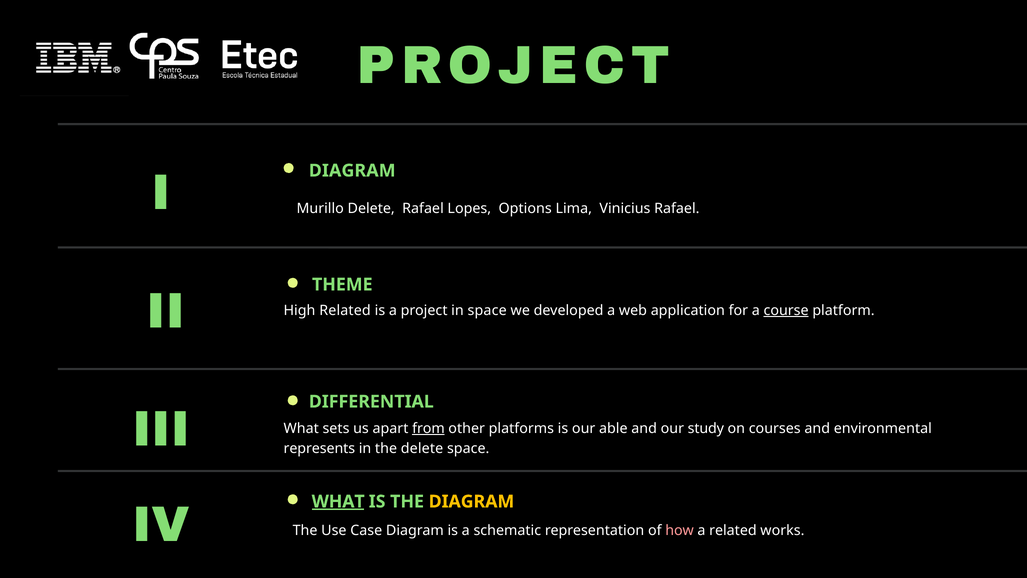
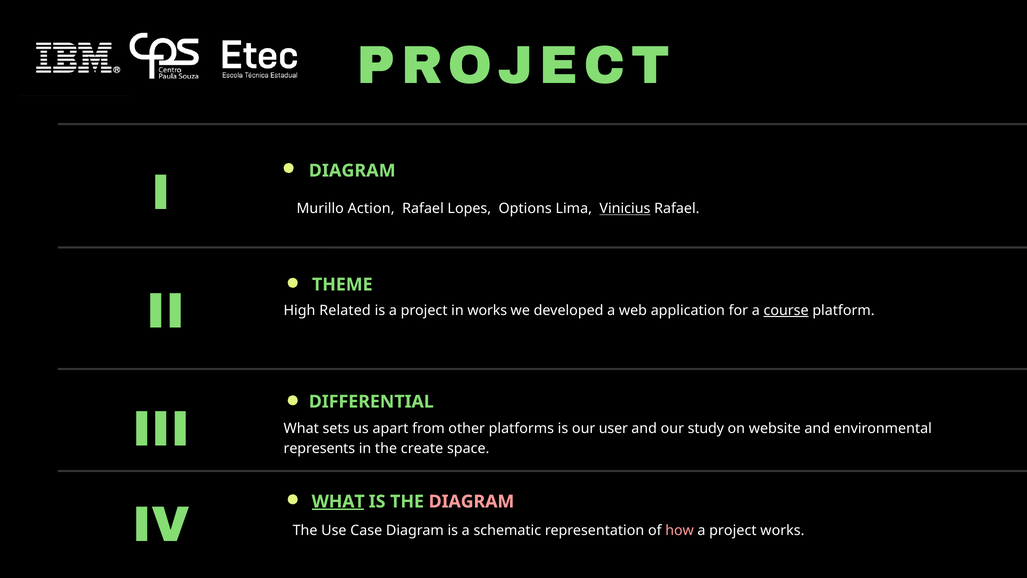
Murillo Delete: Delete -> Action (371, 209)
Vinicius underline: none -> present (625, 209)
in space: space -> works (487, 310)
from underline: present -> none (428, 428)
able: able -> user (613, 428)
courses: courses -> website (775, 428)
the delete: delete -> create (422, 448)
DIAGRAM colour: yellow -> pink (471, 501)
related: related -> project (733, 530)
